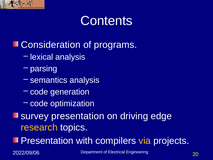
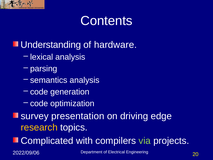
Consideration: Consideration -> Understanding (51, 45)
programs: programs -> hardware (115, 45)
Presentation: Presentation -> Complicated (47, 141)
via colour: yellow -> light green (145, 141)
